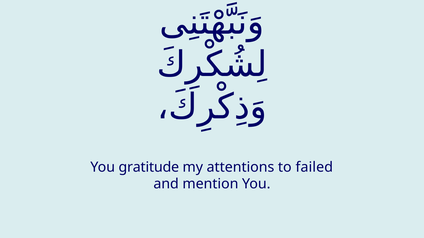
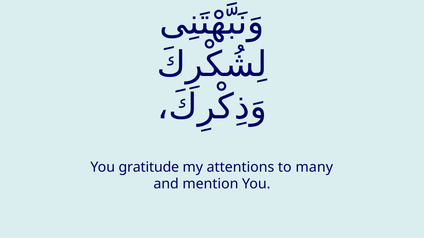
failed: failed -> many (314, 167)
